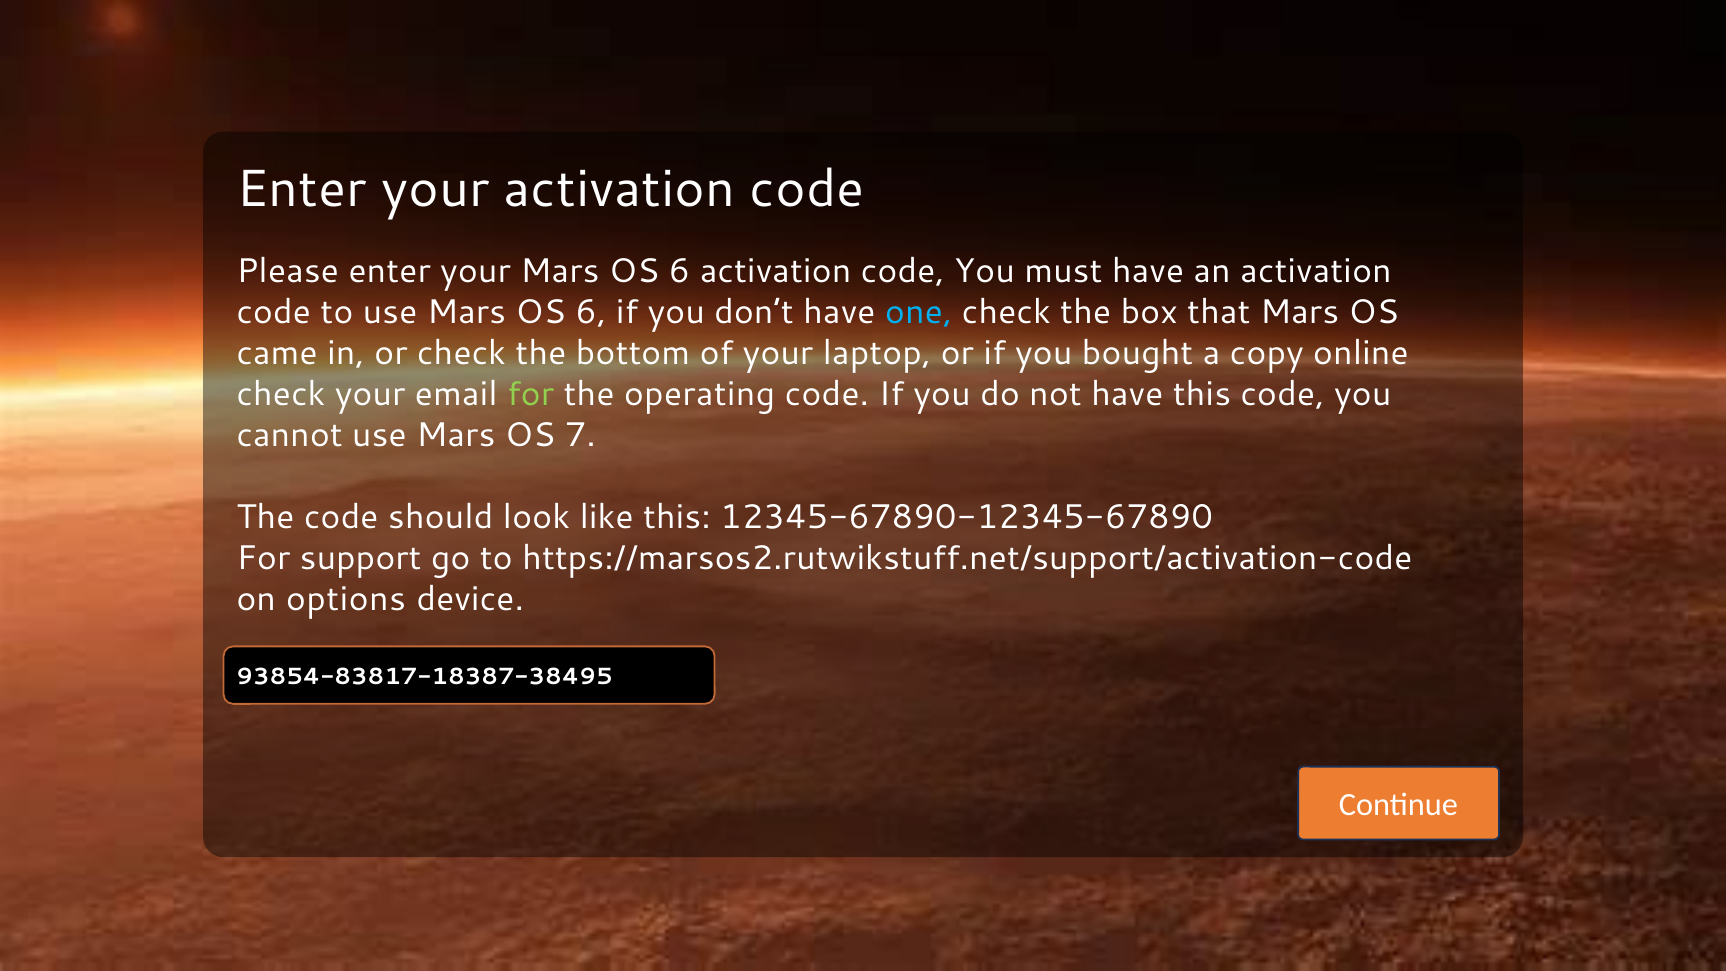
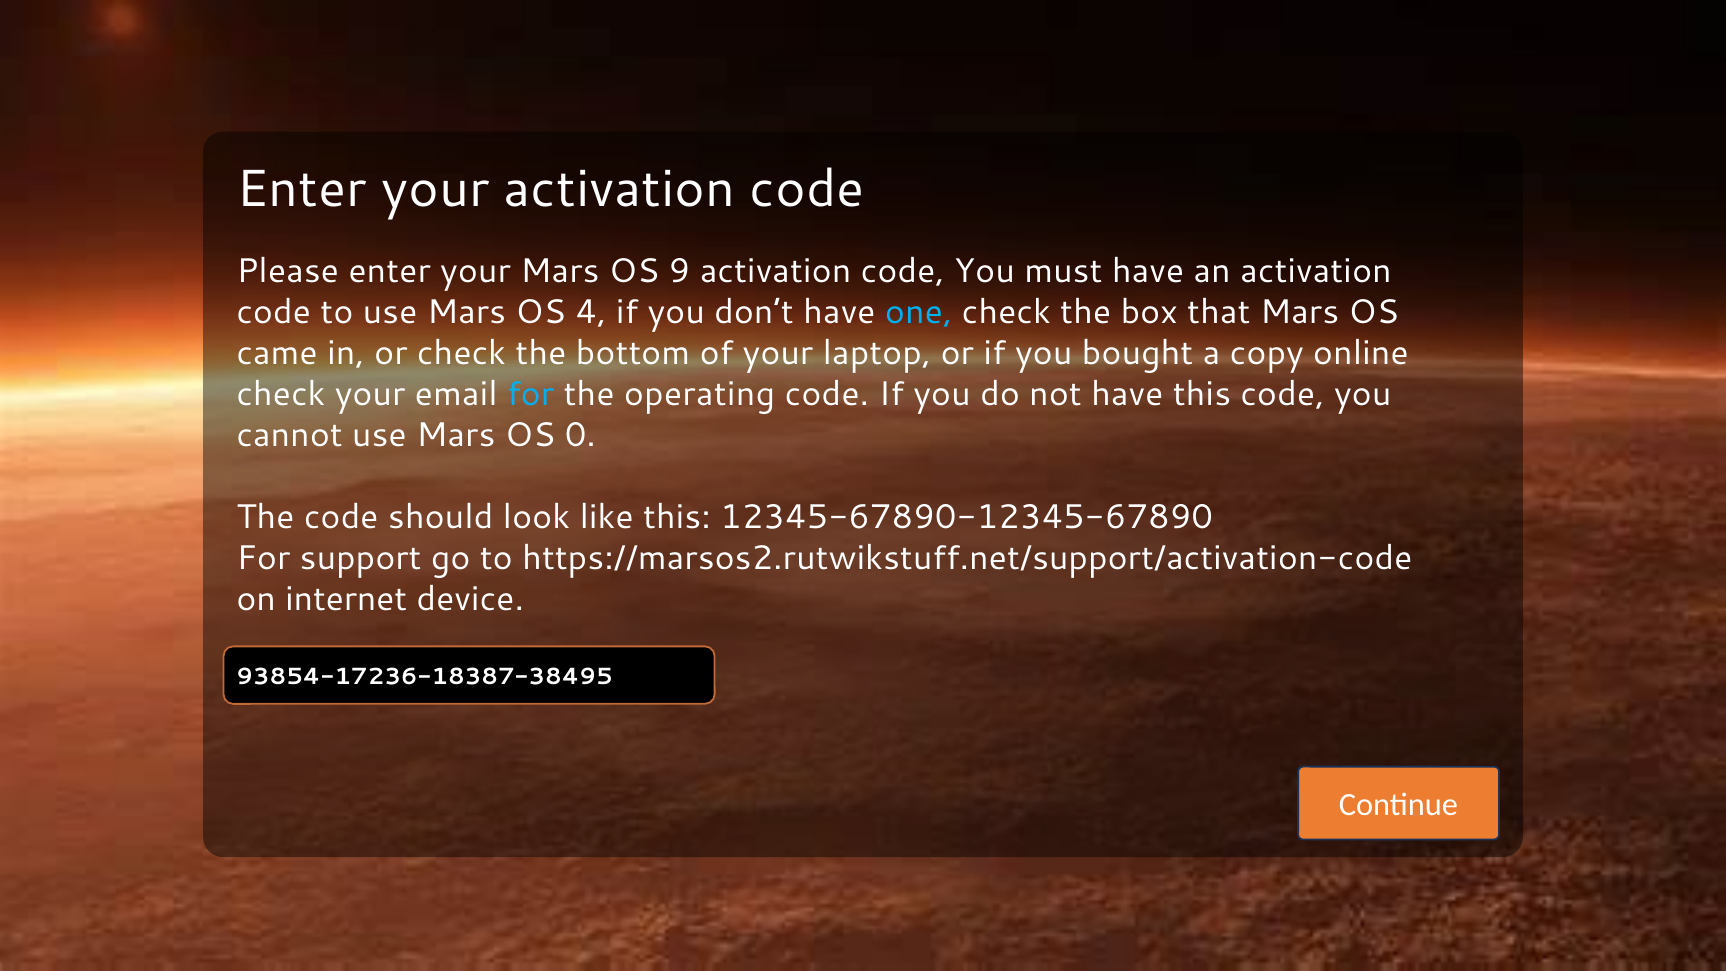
your Mars OS 6: 6 -> 9 (680, 272)
use Mars OS 6: 6 -> 4 (591, 313)
for colour: light green -> light blue (531, 395)
7: 7 -> 0 (580, 436)
options: options -> internet (346, 599)
93854-83817-18387-38495: 93854-83817-18387-38495 -> 93854-17236-18387-38495 (425, 676)
